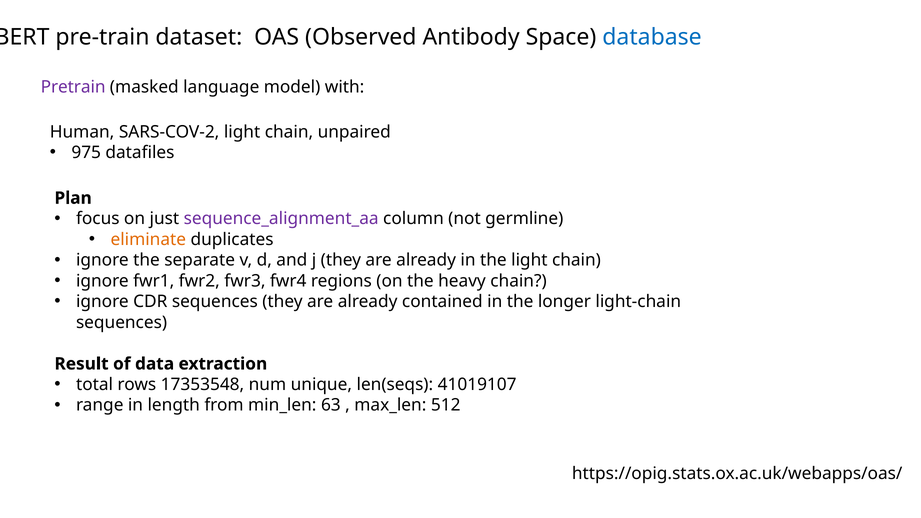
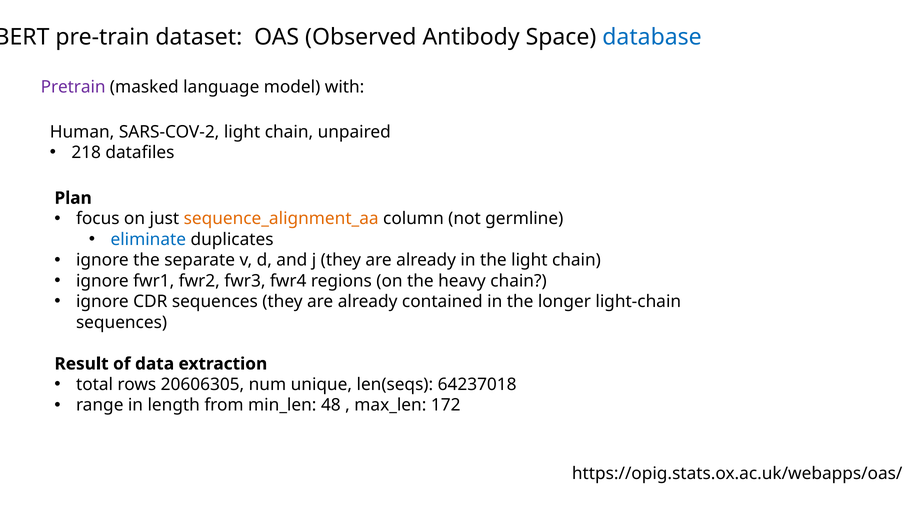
975: 975 -> 218 (86, 153)
sequence_alignment_aa colour: purple -> orange (281, 219)
eliminate colour: orange -> blue (148, 240)
17353548: 17353548 -> 20606305 (202, 385)
41019107: 41019107 -> 64237018 (477, 385)
63: 63 -> 48 (331, 405)
512: 512 -> 172 (446, 405)
